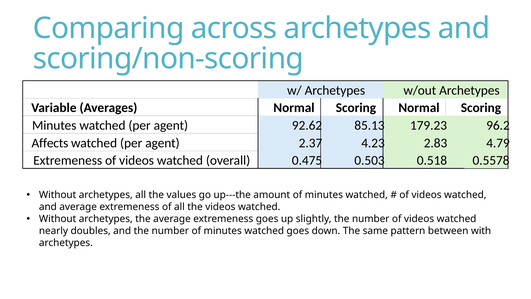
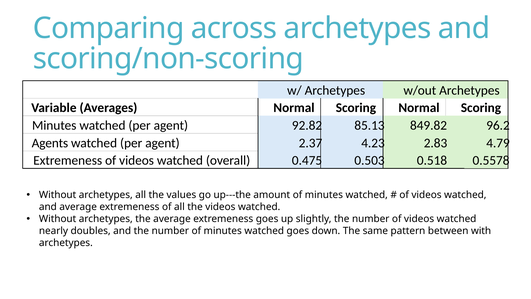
92.62: 92.62 -> 92.82 (307, 125)
179.23: 179.23 -> 849.82 (429, 125)
Affects: Affects -> Agents (50, 143)
